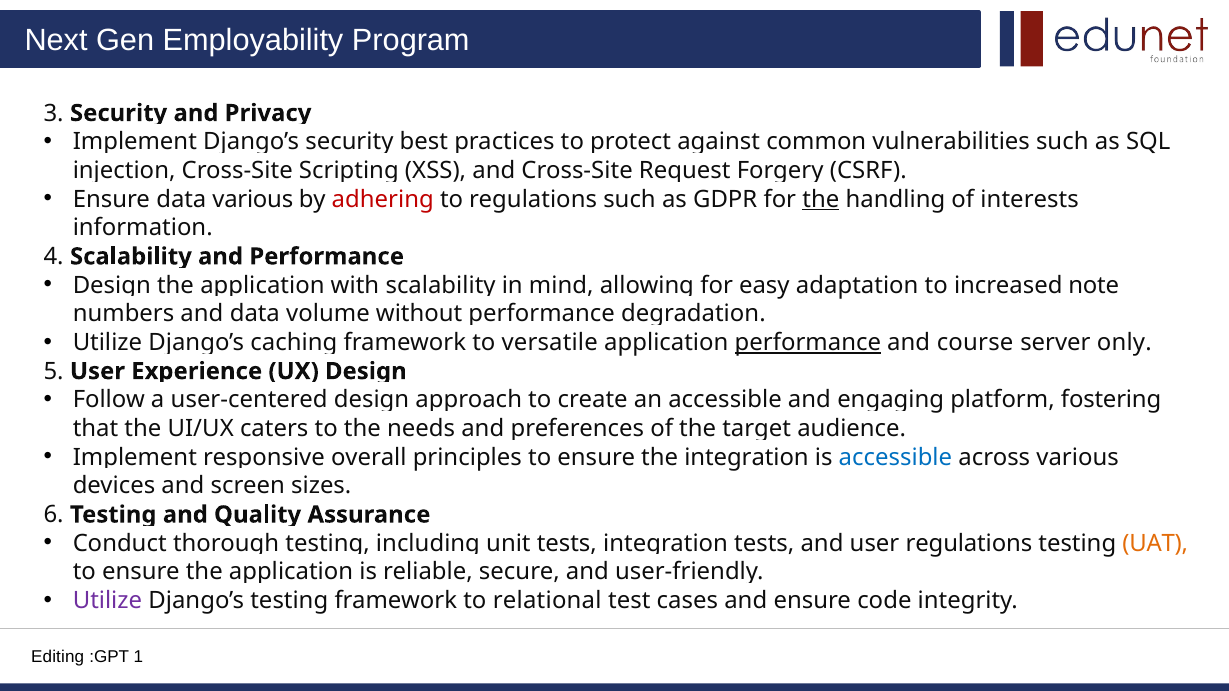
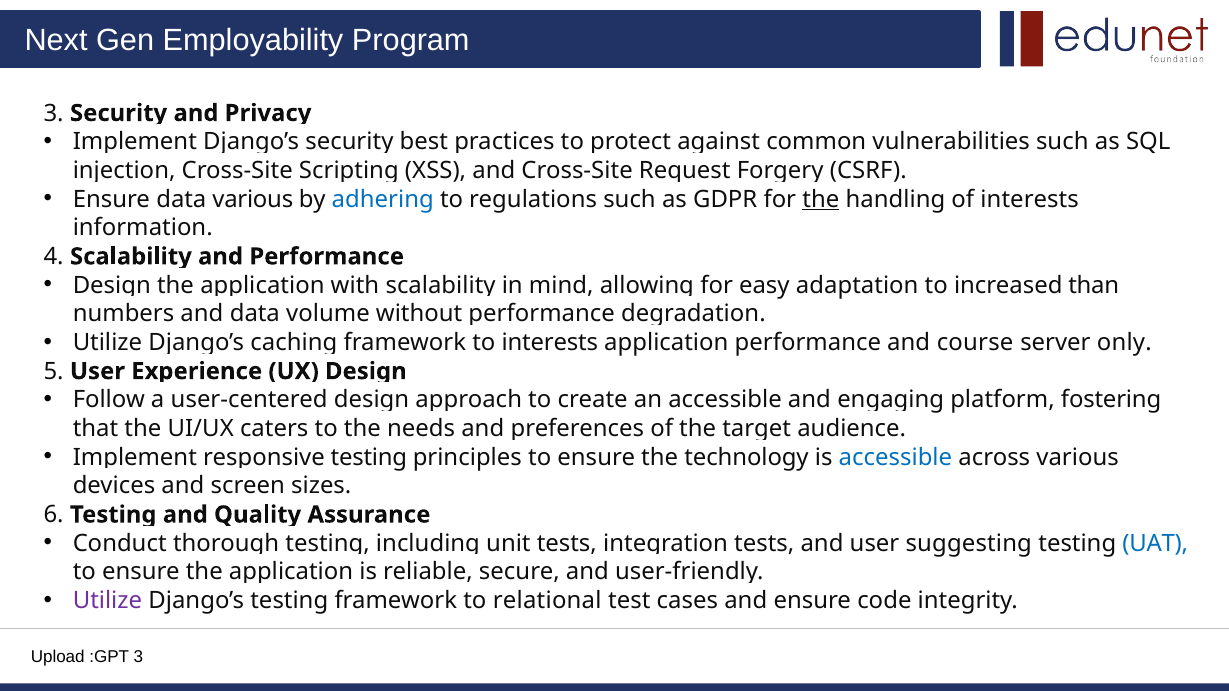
adhering colour: red -> blue (383, 199)
note: note -> than (1094, 285)
to versatile: versatile -> interests (550, 343)
performance underline: present -> none (808, 343)
overall: overall -> testing (369, 458)
the integration: integration -> technology (747, 458)
user regulations: regulations -> suggesting (969, 544)
UAT colour: orange -> blue (1155, 544)
Editing: Editing -> Upload (58, 657)
:GPT 1: 1 -> 3 (138, 657)
